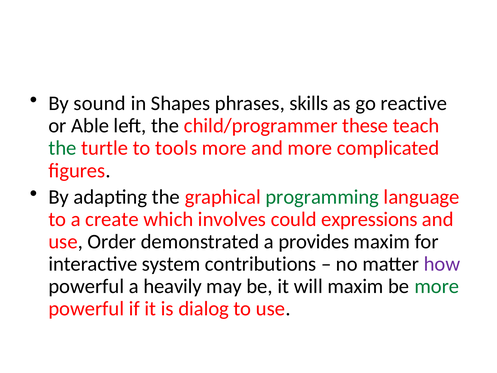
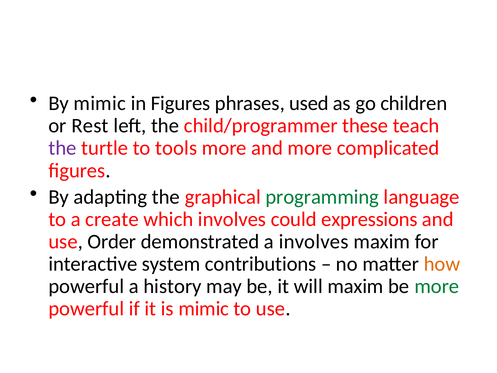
By sound: sound -> mimic (100, 103)
in Shapes: Shapes -> Figures (181, 103)
skills: skills -> used (309, 103)
reactive: reactive -> children (414, 103)
Able: Able -> Rest (90, 126)
the colour: green -> purple (63, 148)
a provides: provides -> involves (314, 241)
how colour: purple -> orange (442, 264)
heavily: heavily -> history (173, 286)
is dialog: dialog -> mimic (204, 309)
